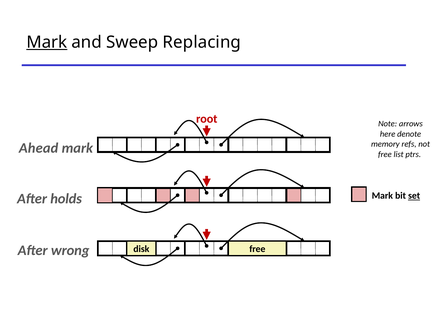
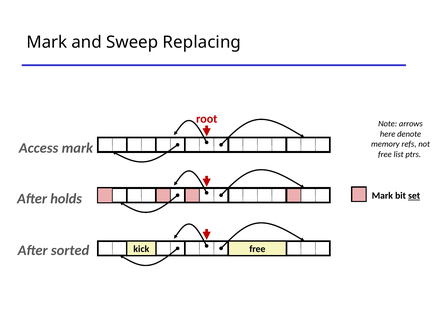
Mark underline: present -> none (47, 42)
Ahead: Ahead -> Access (39, 148)
wrong: wrong -> sorted (70, 251)
disk: disk -> kick (141, 249)
